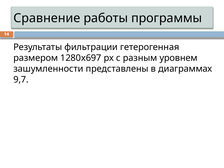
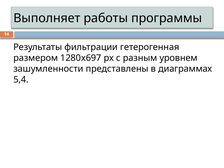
Сравнение: Сравнение -> Выполняет (47, 18)
9,7: 9,7 -> 5,4 (21, 80)
